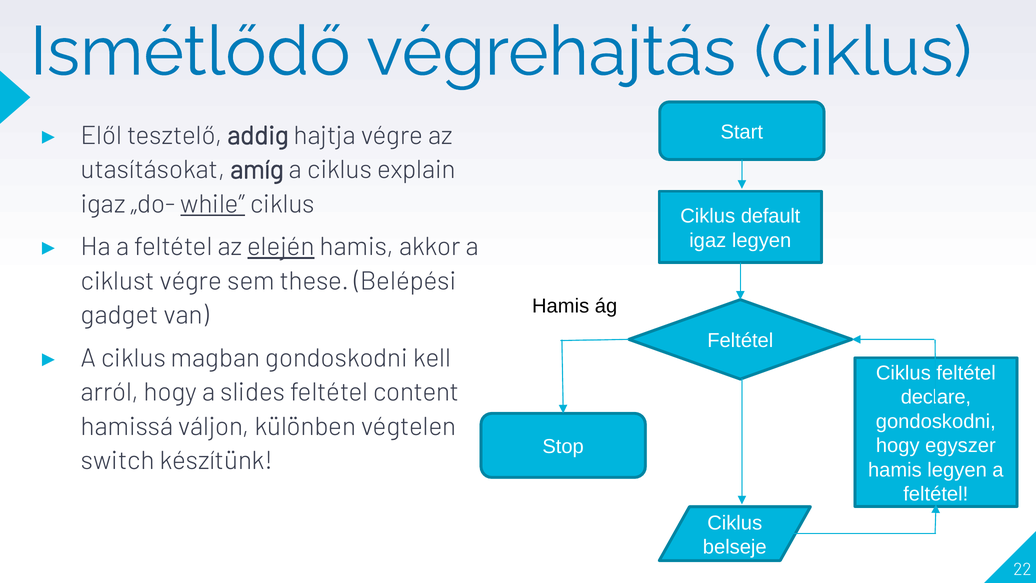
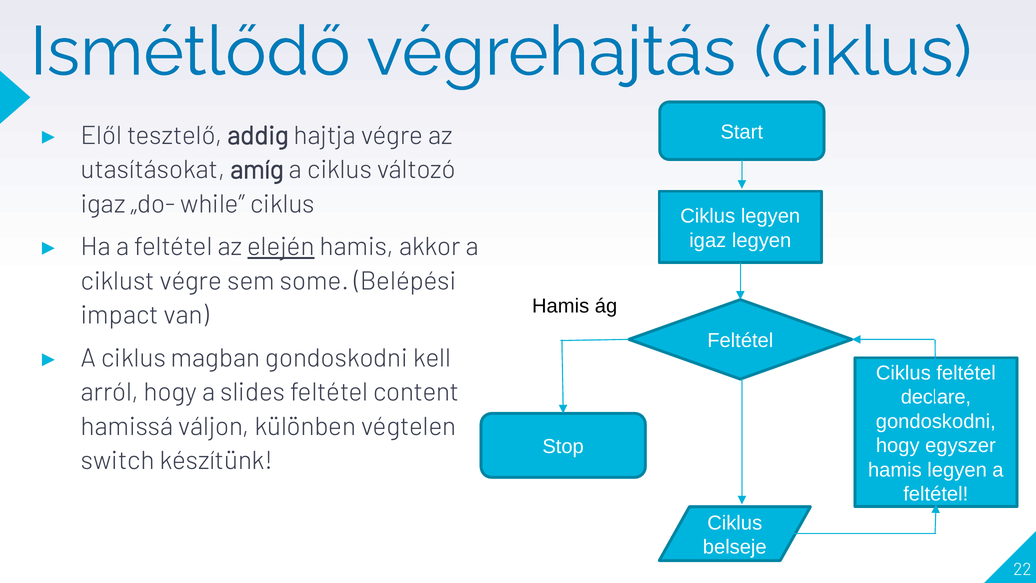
explain: explain -> változó (416, 170)
while underline: present -> none (213, 204)
Ciklus default: default -> legyen (771, 216)
these: these -> some (314, 281)
gadget: gadget -> impact (120, 315)
